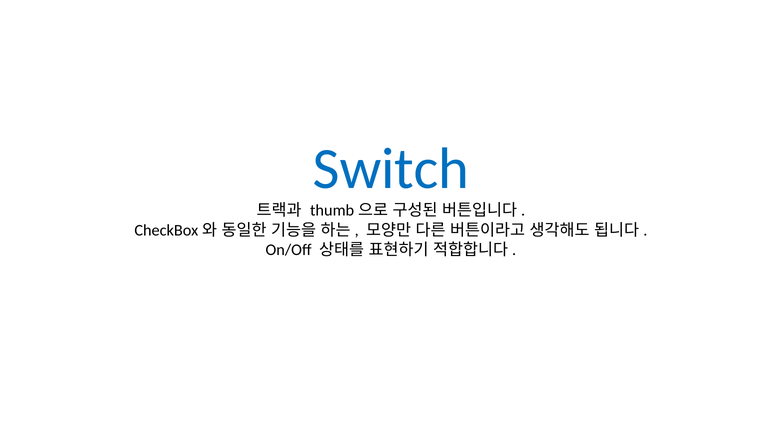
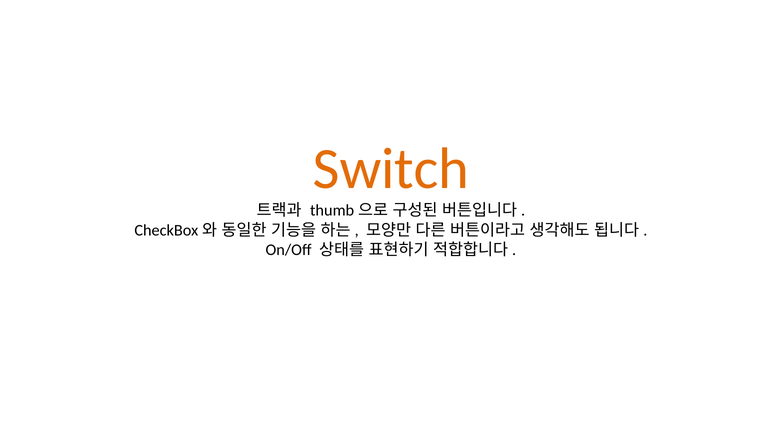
Switch colour: blue -> orange (391, 169)
